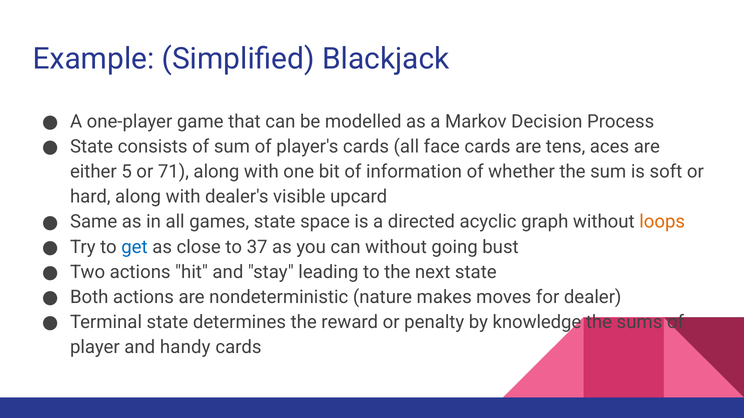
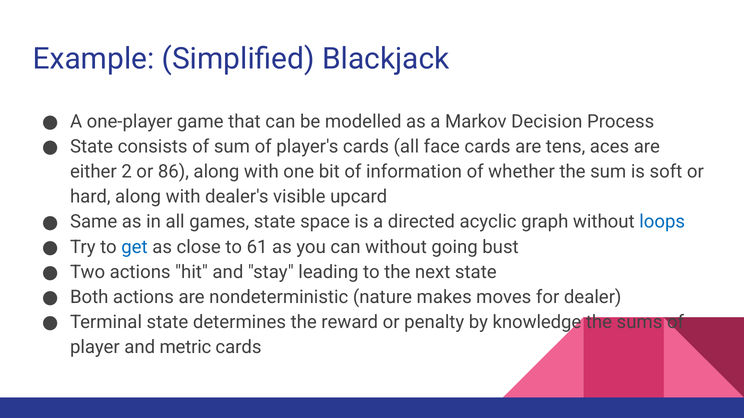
5: 5 -> 2 (127, 172)
71: 71 -> 86 (173, 172)
loops colour: orange -> blue (662, 222)
37: 37 -> 61 (257, 247)
handy: handy -> metric (185, 347)
